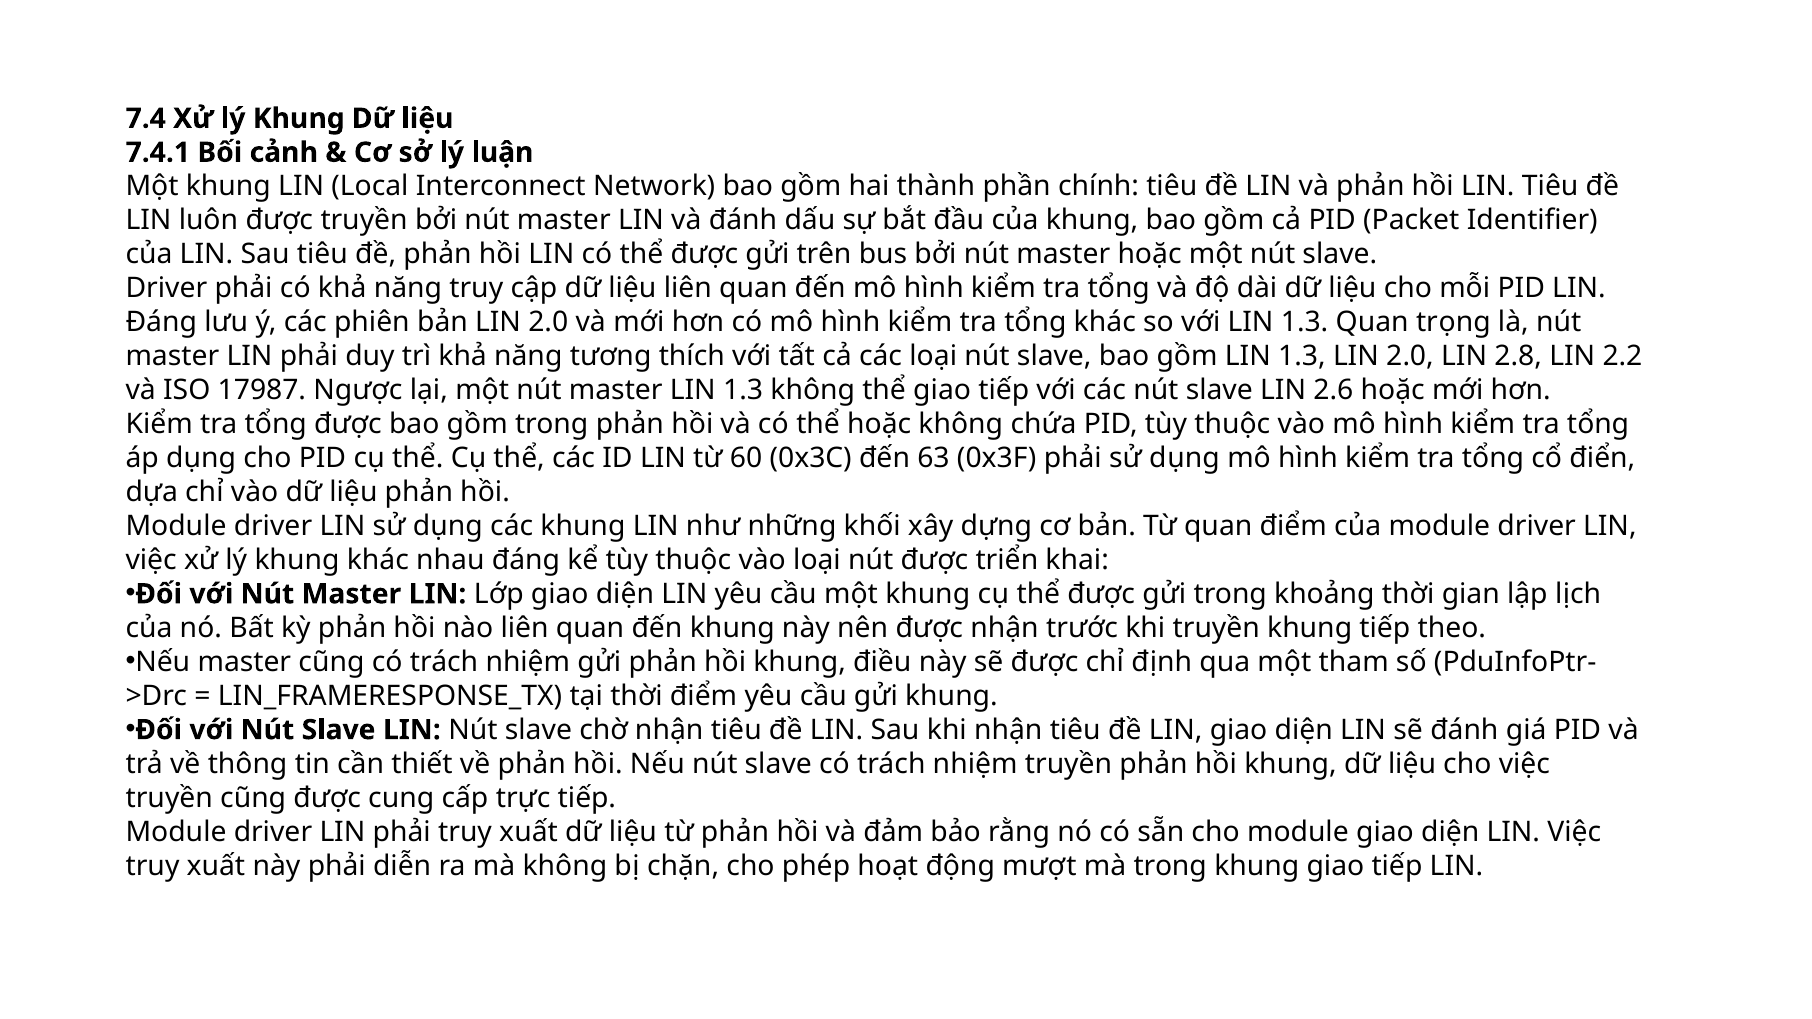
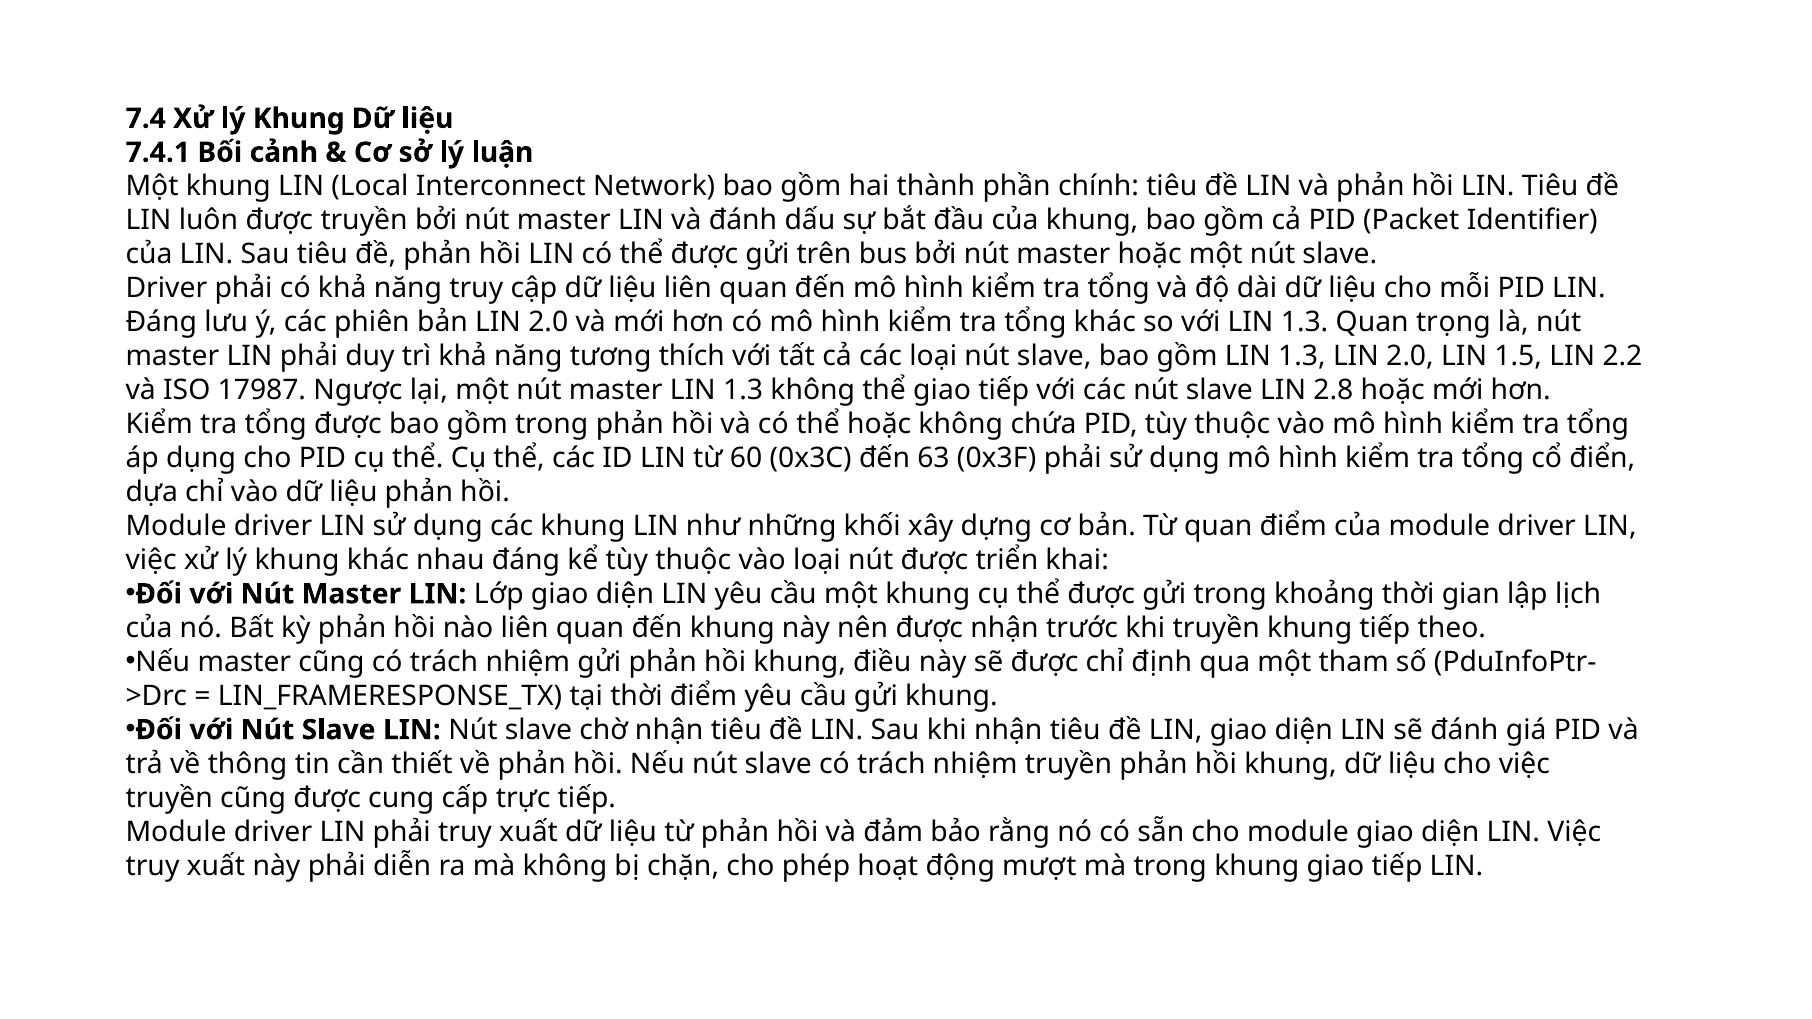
2.8: 2.8 -> 1.5 (1518, 356)
2.6: 2.6 -> 2.8 (1333, 390)
